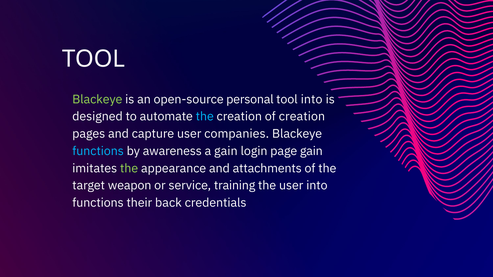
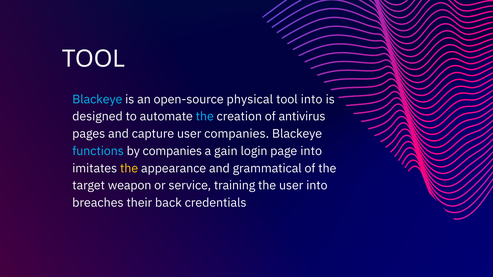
Blackeye colour: light green -> light blue (97, 99)
personal: personal -> physical (250, 99)
of creation: creation -> antivirus (302, 117)
by awareness: awareness -> companies (172, 151)
page gain: gain -> into (311, 151)
the colour: light green -> yellow (129, 169)
attachments: attachments -> grammatical (267, 169)
functions: functions -> breaches (98, 203)
